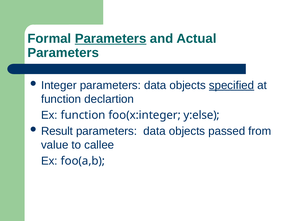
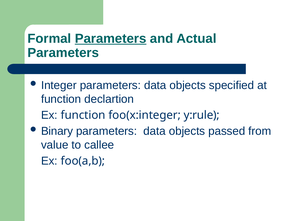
specified underline: present -> none (232, 85)
y:else: y:else -> y:rule (202, 115)
Result: Result -> Binary (57, 131)
